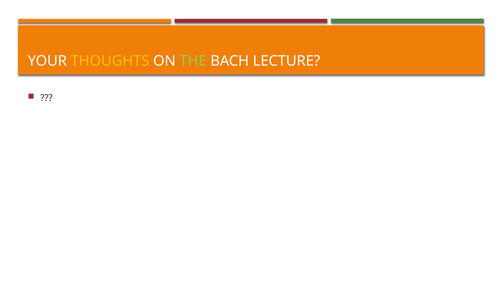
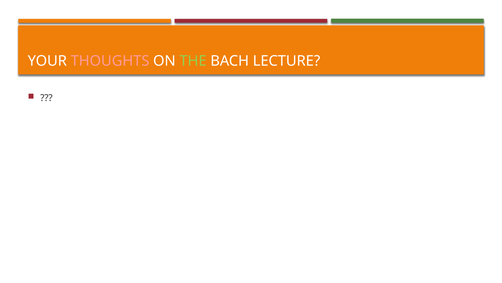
THOUGHTS colour: yellow -> pink (110, 61)
